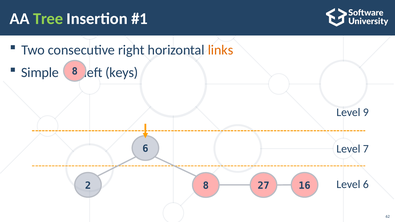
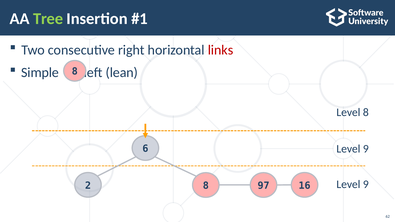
links colour: orange -> red (221, 50)
keys: keys -> lean (122, 73)
Level 9: 9 -> 8 (366, 112)
7: 7 -> 9 (366, 149)
6: 6 -> 9 (366, 184)
27: 27 -> 97 (264, 186)
